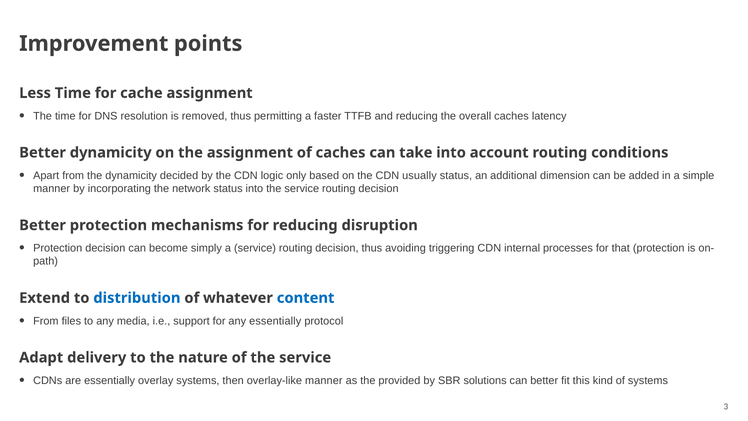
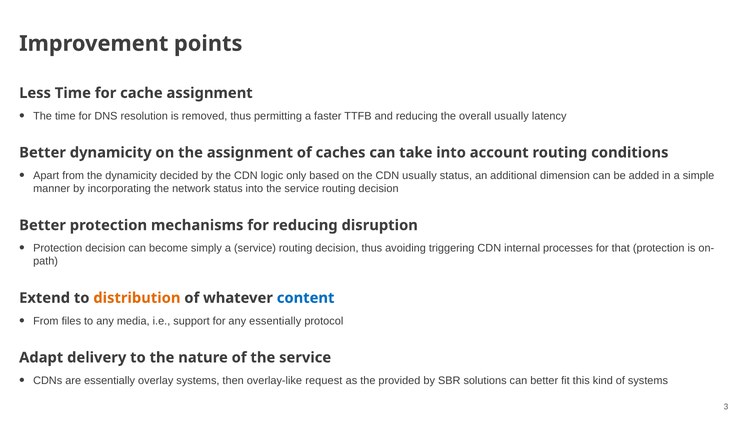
overall caches: caches -> usually (511, 116)
distribution colour: blue -> orange (137, 298)
overlay-like manner: manner -> request (324, 380)
